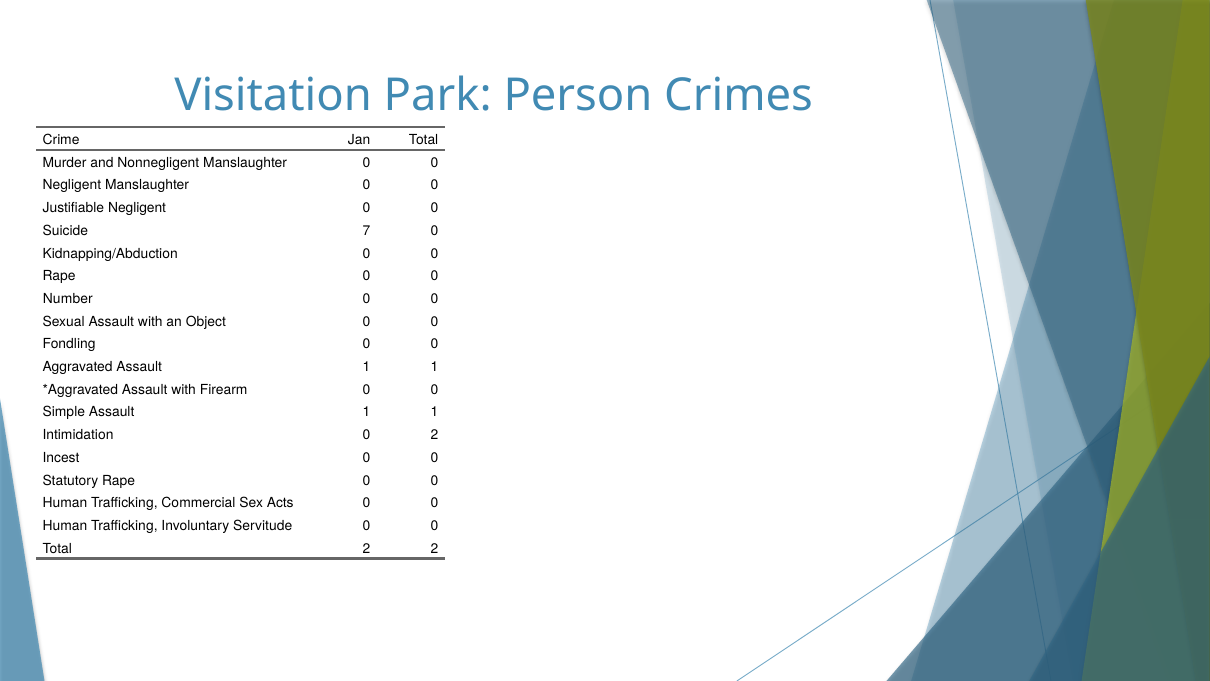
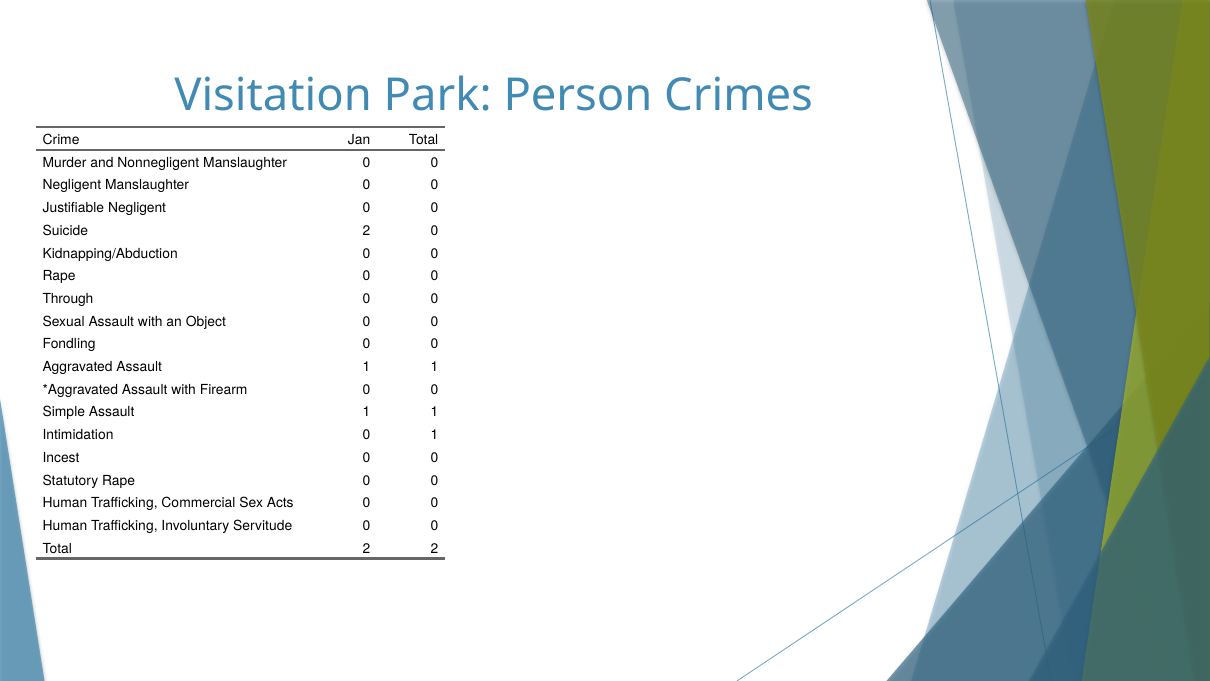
Suicide 7: 7 -> 2 (366, 231)
Number: Number -> Through (68, 299)
0 2: 2 -> 1 (435, 435)
